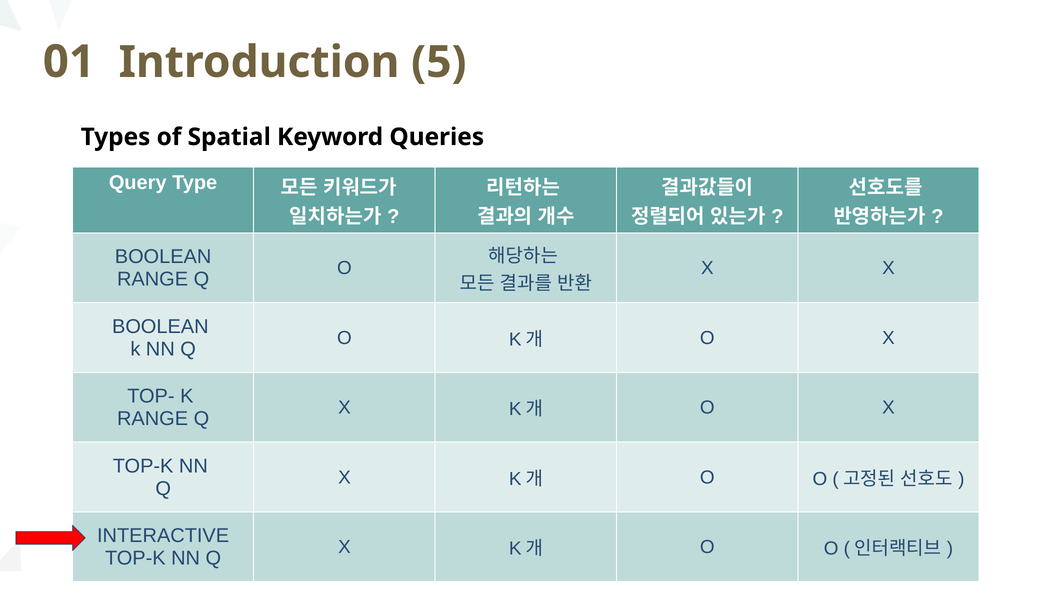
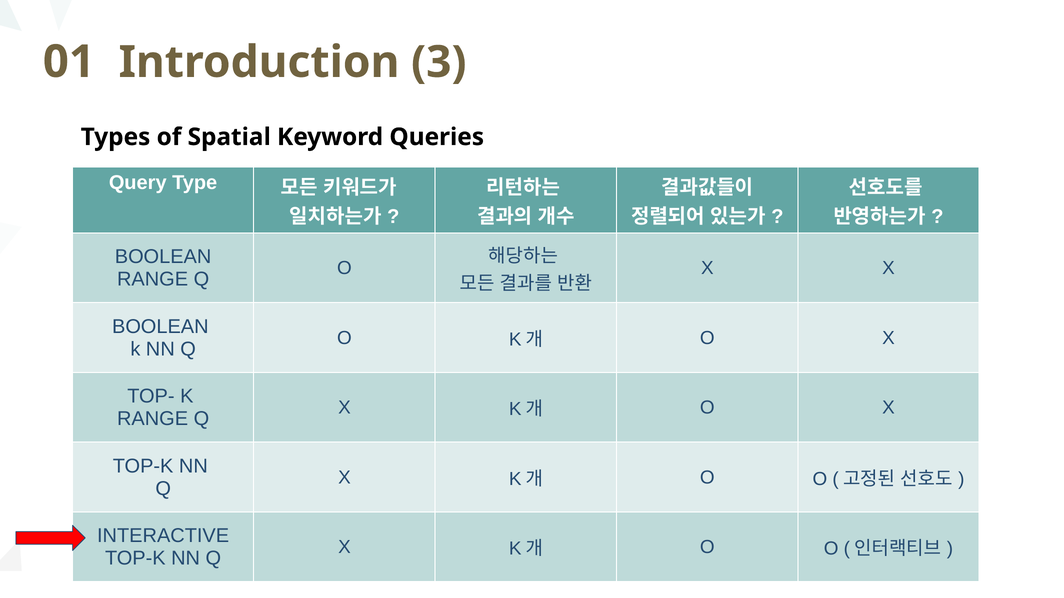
5: 5 -> 3 (439, 62)
